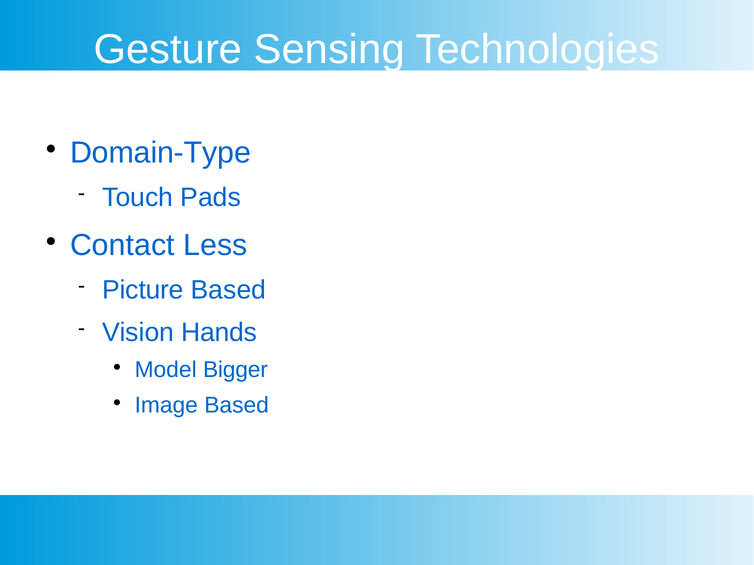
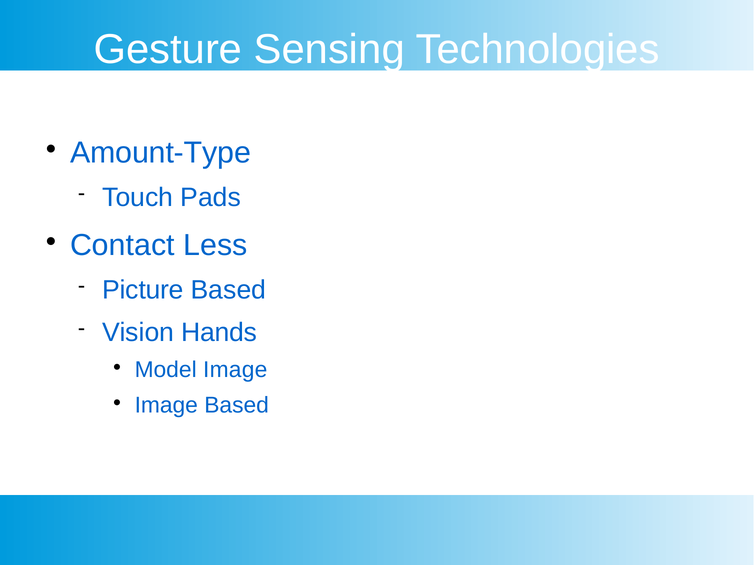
Domain-Type: Domain-Type -> Amount-Type (161, 153)
Model Bigger: Bigger -> Image (235, 370)
